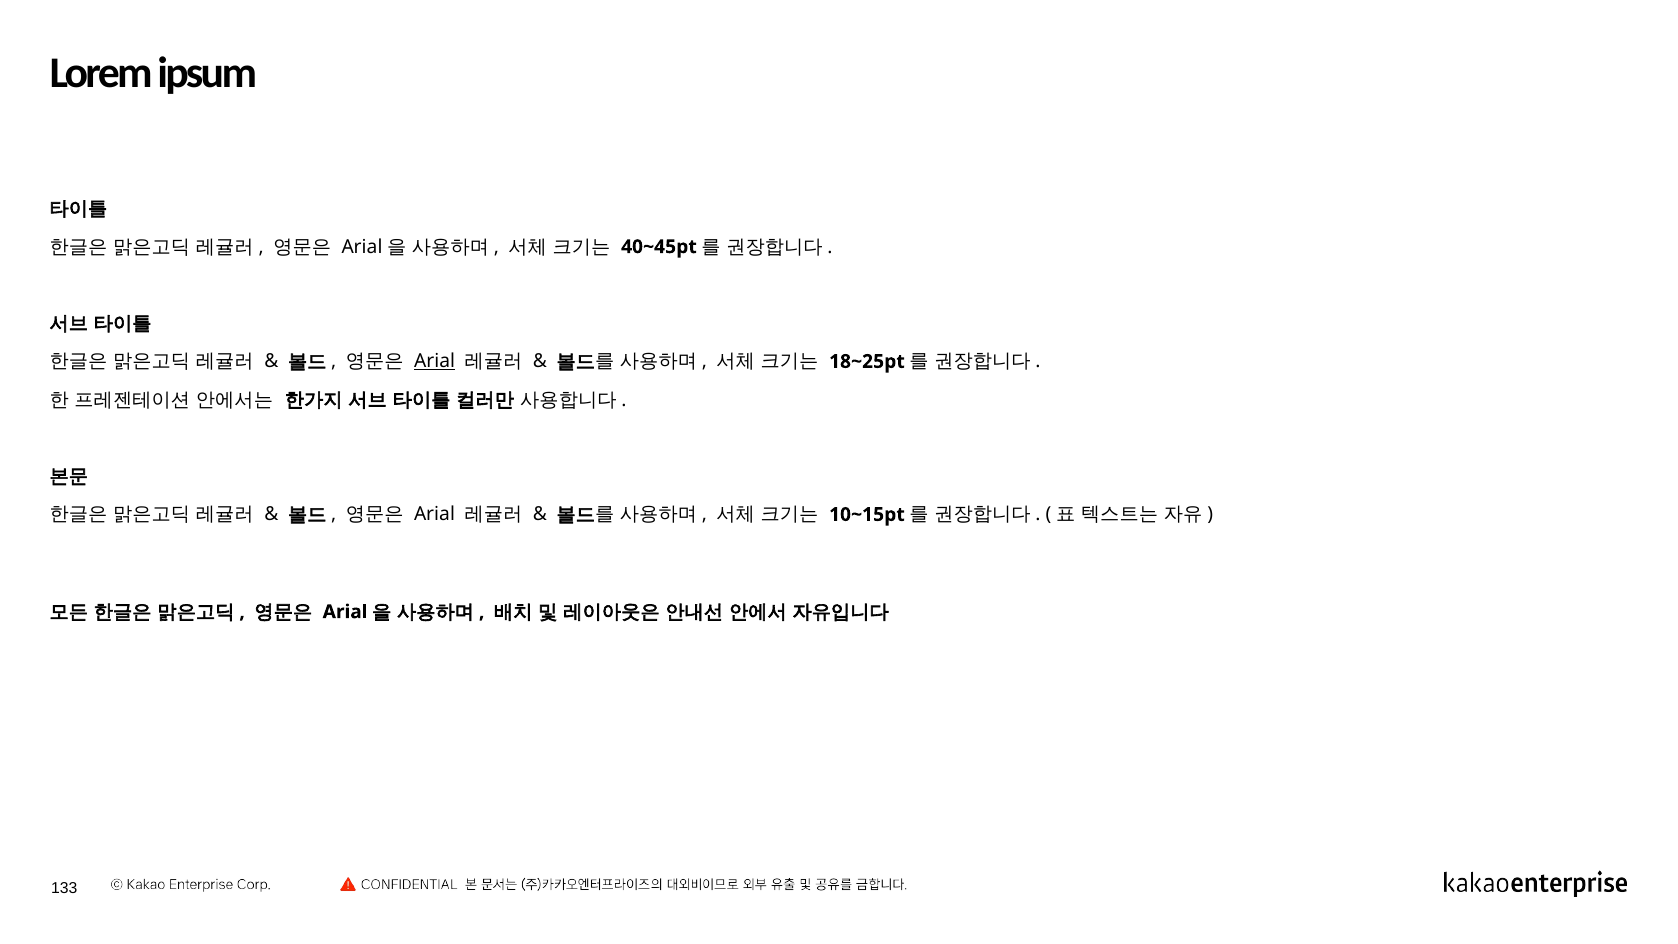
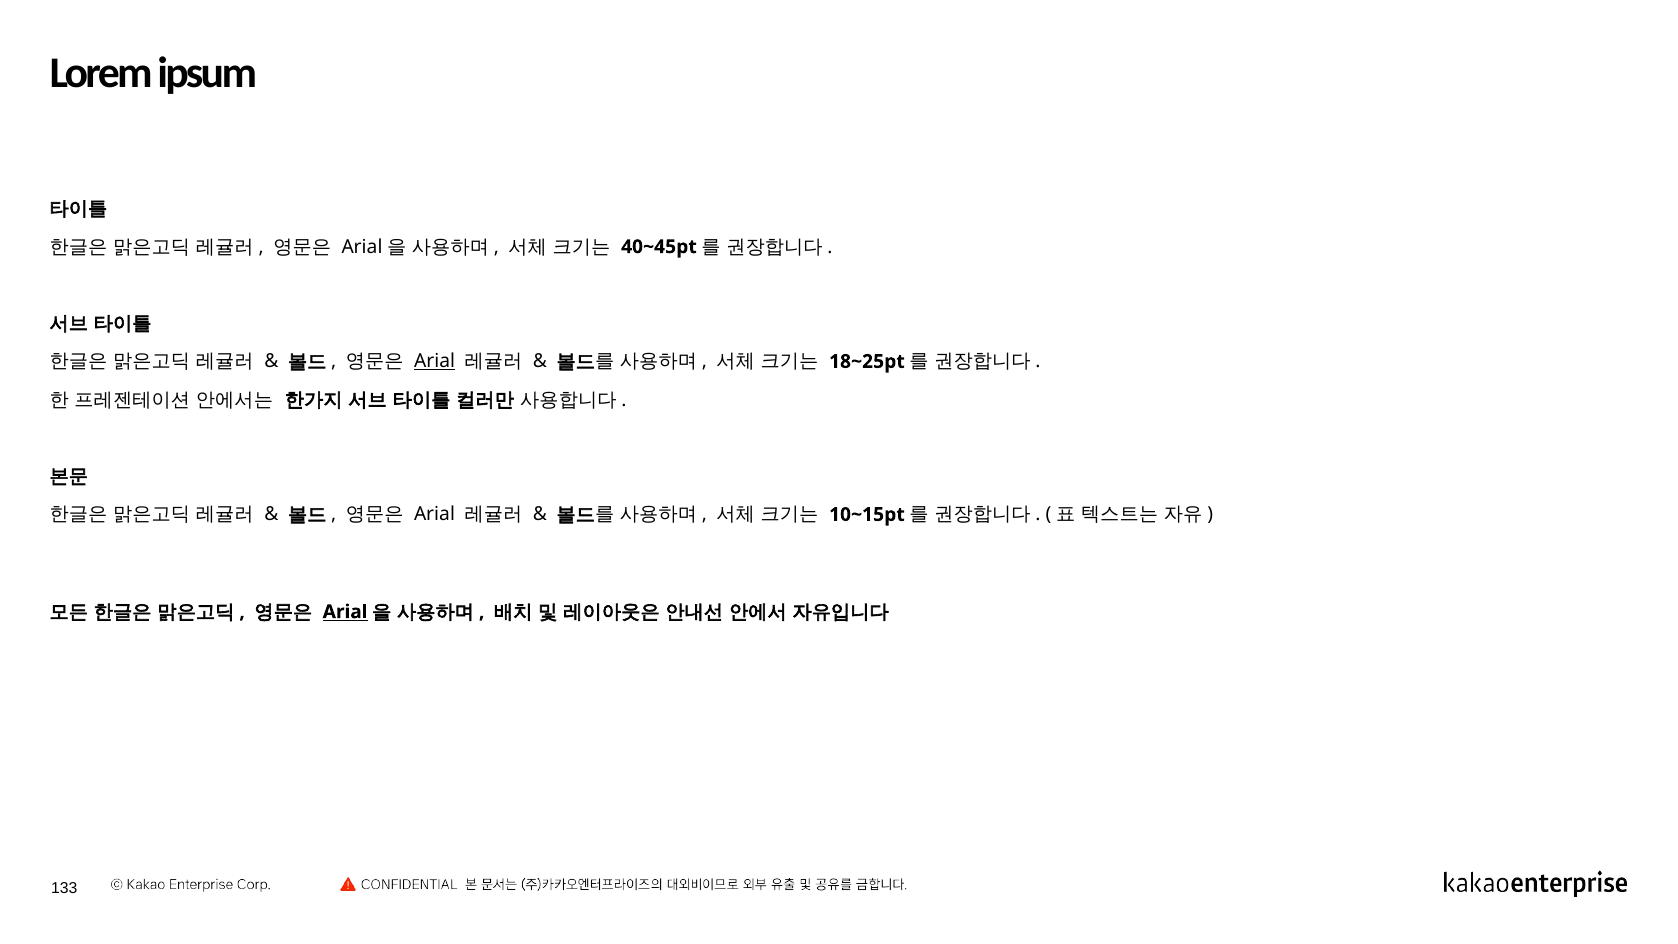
Arial underline: none -> present (345, 612)
